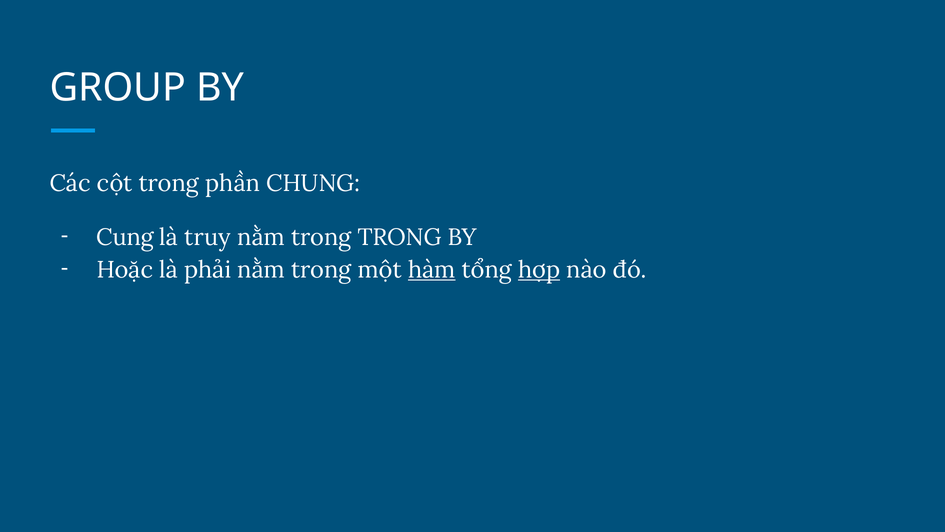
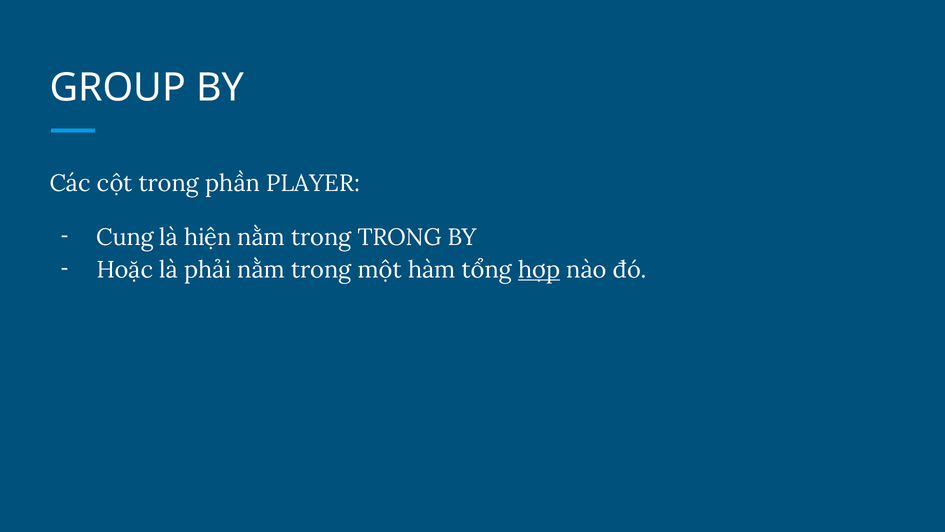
CHUNG: CHUNG -> PLAYER (313, 183)
truy: truy -> hiện (208, 237)
hàm underline: present -> none (432, 270)
